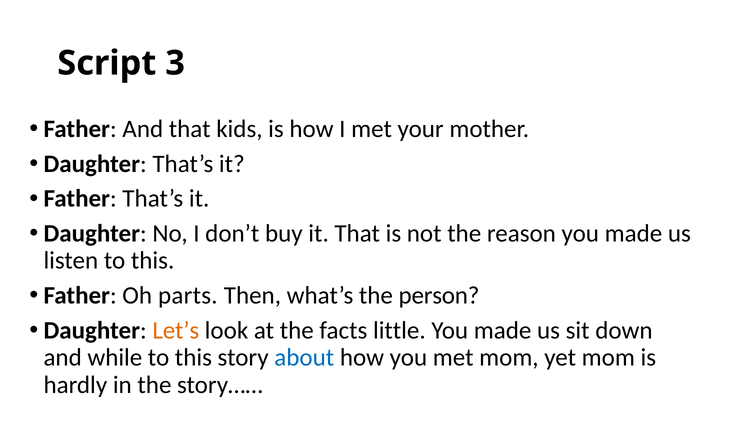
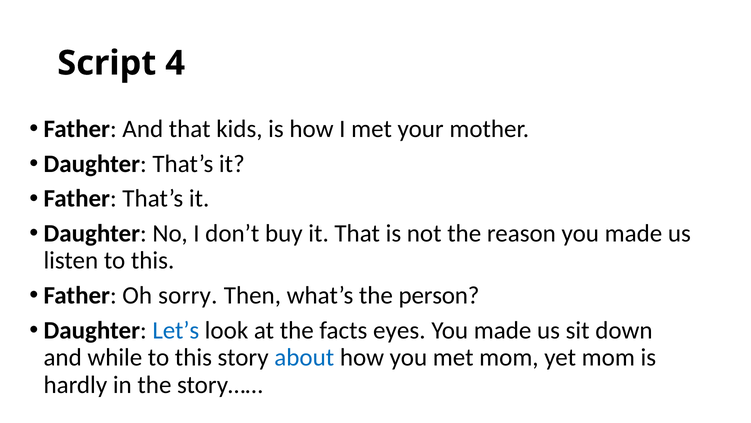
3: 3 -> 4 (175, 63)
parts: parts -> sorry (188, 295)
Let’s colour: orange -> blue (176, 330)
little: little -> eyes (399, 330)
